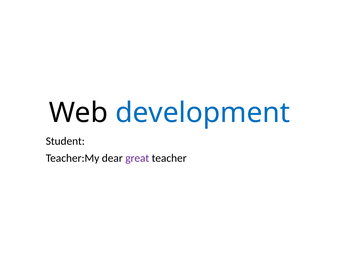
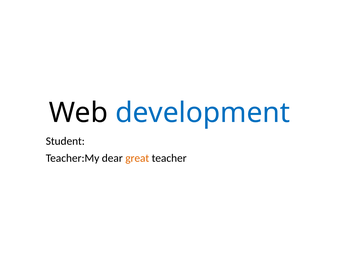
great colour: purple -> orange (137, 158)
